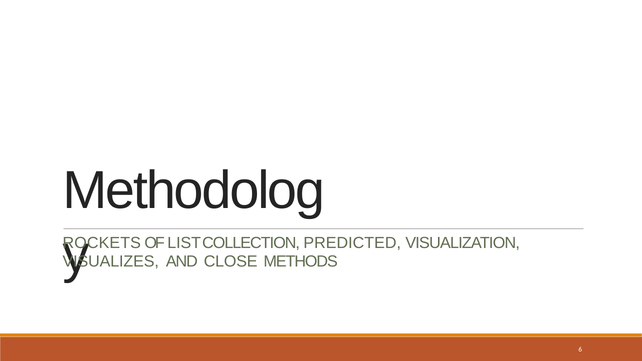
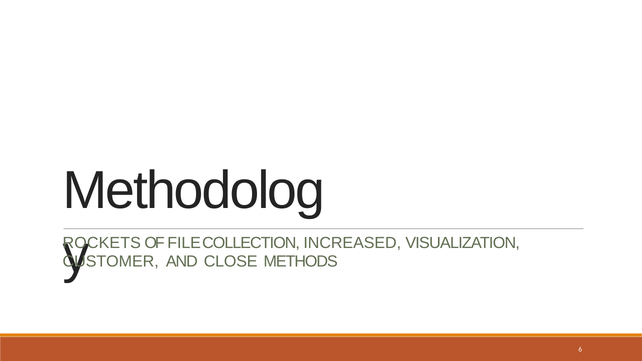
LIST: LIST -> FILE (184, 243)
PREDICTED: PREDICTED -> INCREASED (352, 243)
VISUALIZES: VISUALIZES -> CUSTOMER (111, 261)
